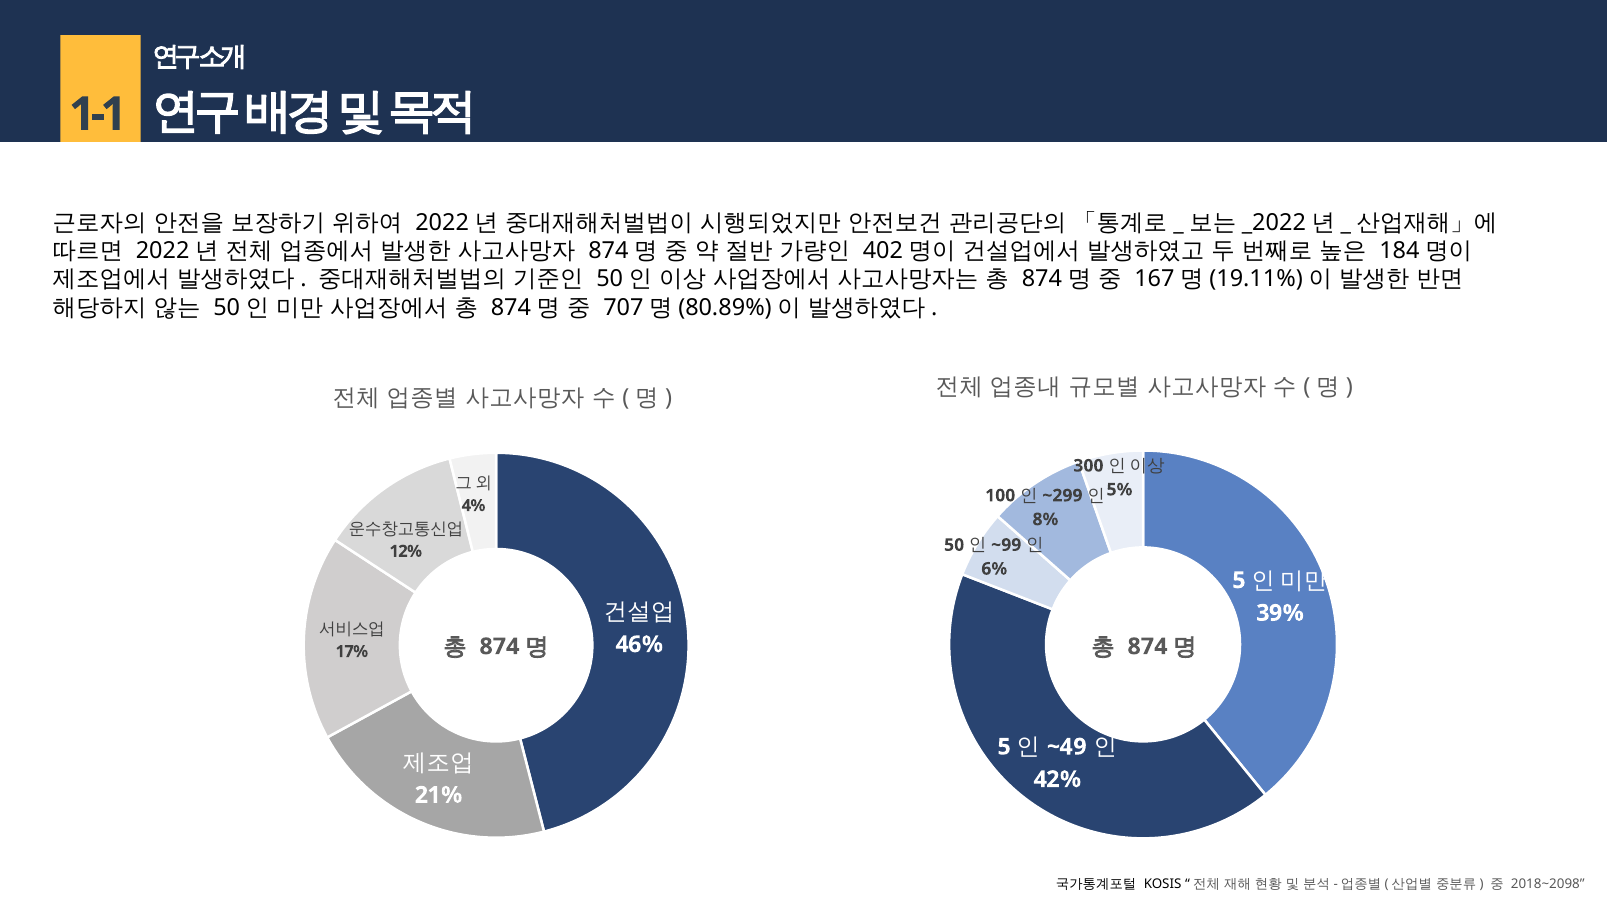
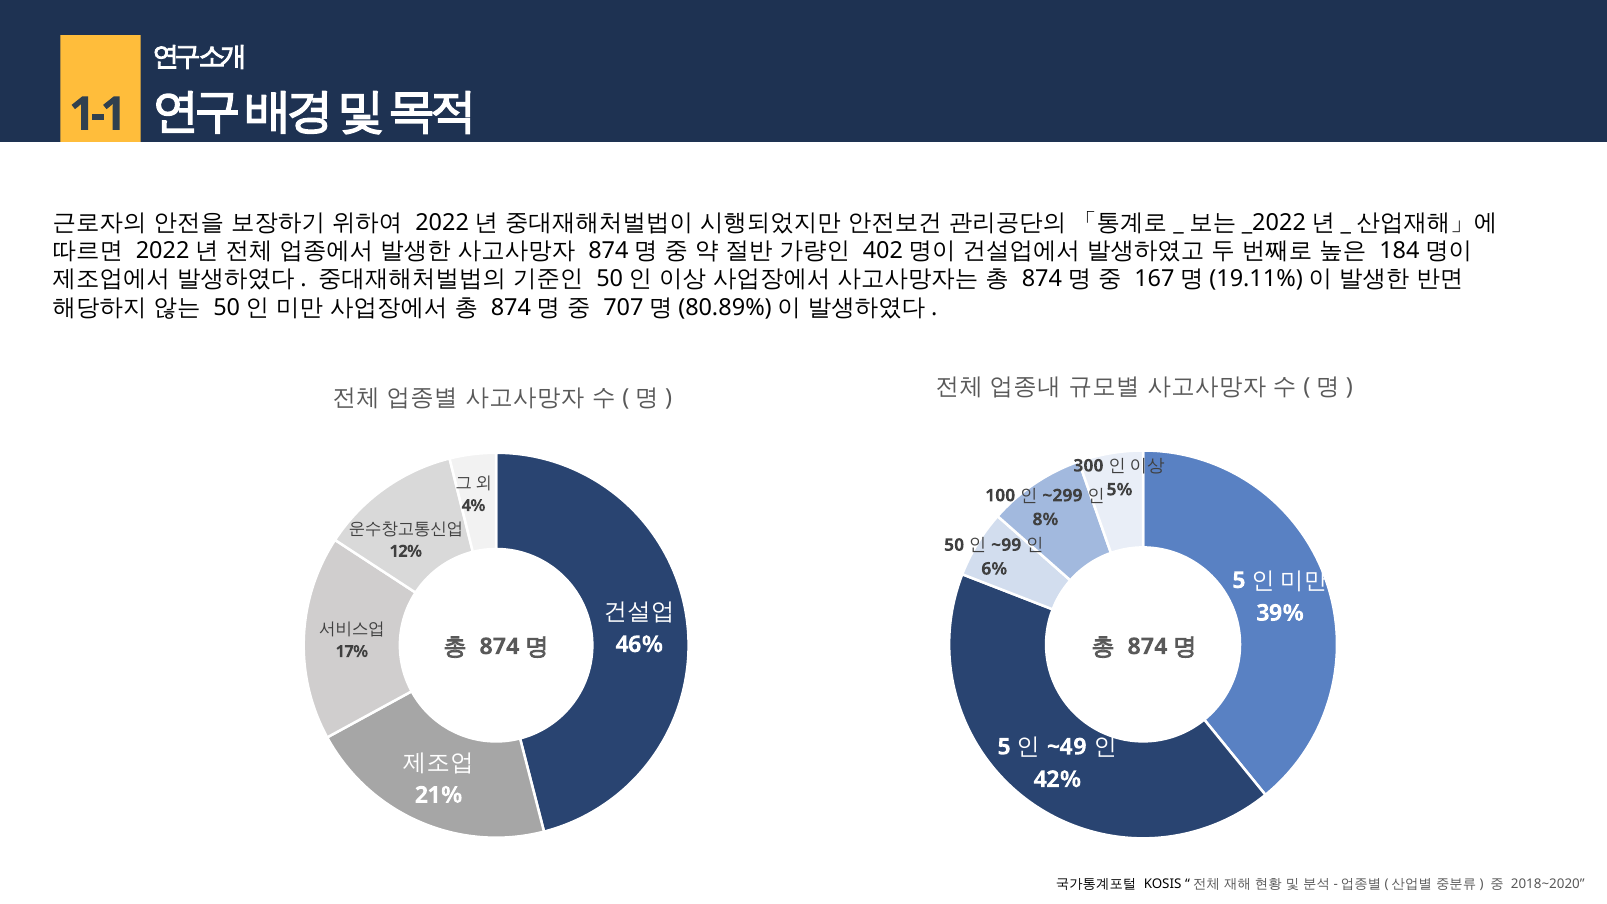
2018~2098: 2018~2098 -> 2018~2020 (1548, 884)
